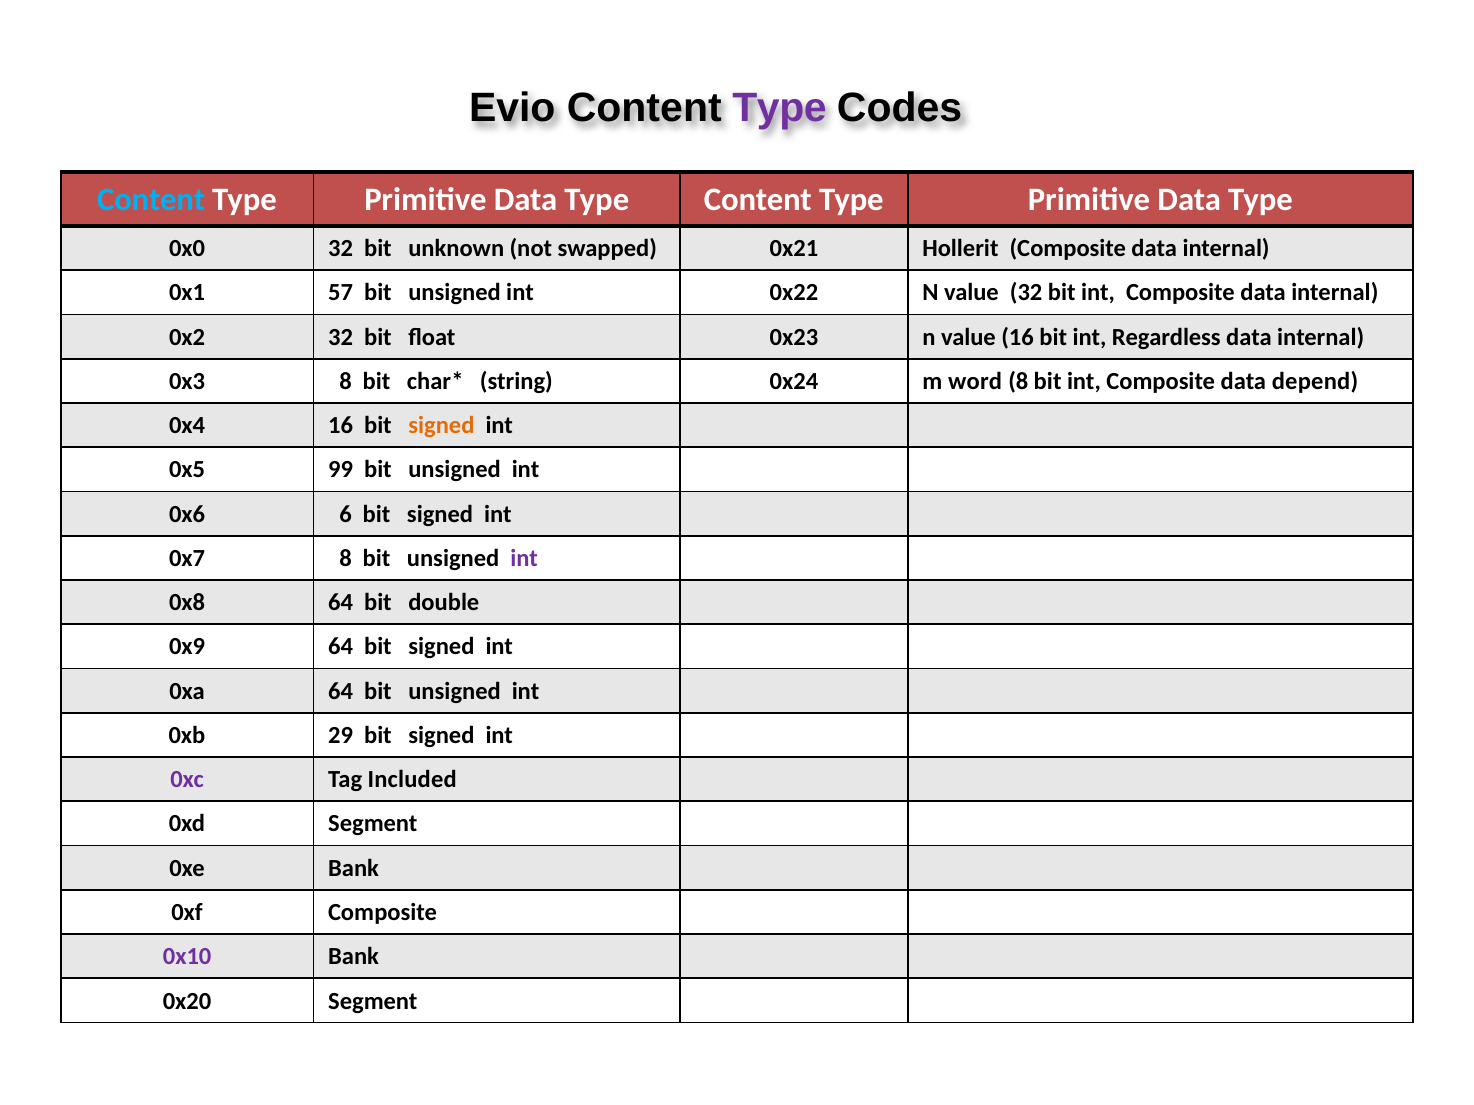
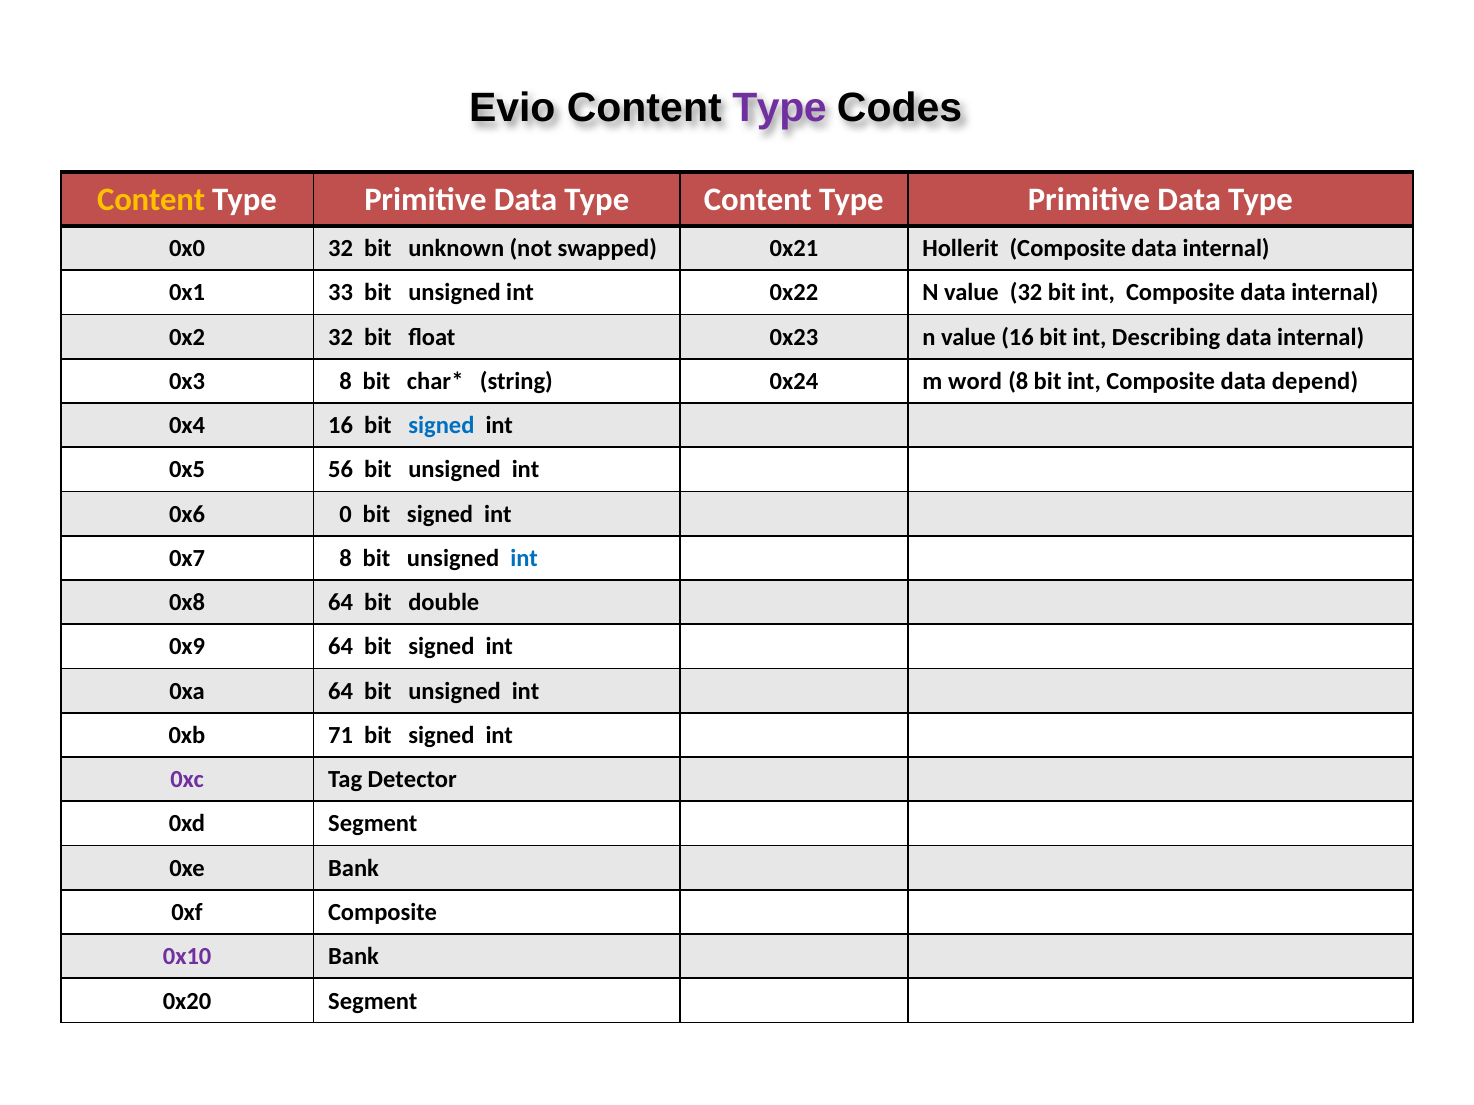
Content colour: light blue -> yellow (151, 200)
57: 57 -> 33 (341, 293)
Regardless: Regardless -> Describing (1166, 337)
signed colour: orange -> blue (441, 426)
99: 99 -> 56 (341, 470)
6: 6 -> 0 (346, 514)
int colour: purple -> blue (524, 559)
29: 29 -> 71 (341, 736)
Included: Included -> Detector (412, 780)
